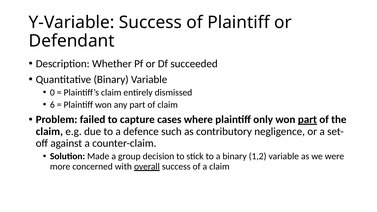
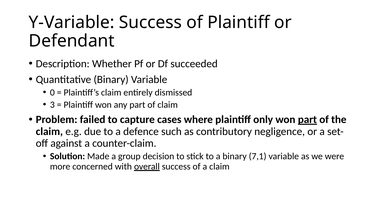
6: 6 -> 3 (52, 105)
1,2: 1,2 -> 7,1 (258, 156)
